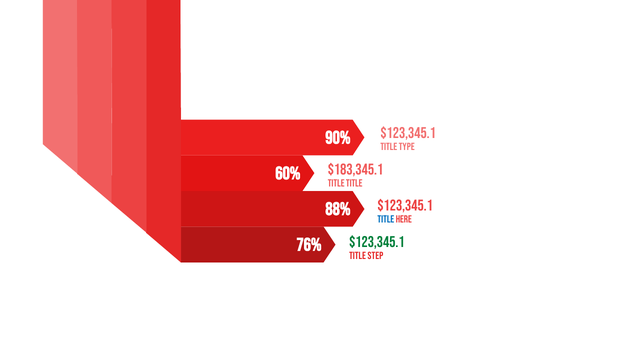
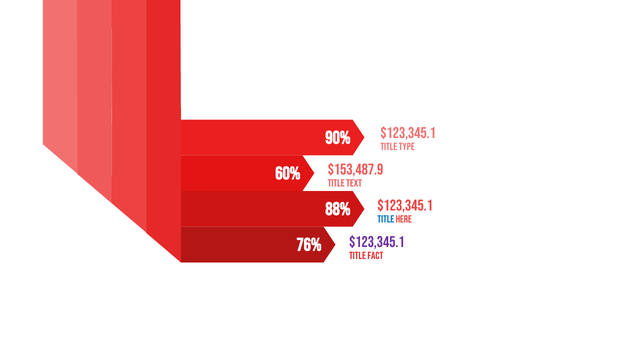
$183,345.1: $183,345.1 -> $153,487.9 (355, 170)
Title Title: Title -> Text (354, 183)
$123,345.1 colour: green -> purple (377, 242)
Step: Step -> Fact (375, 256)
